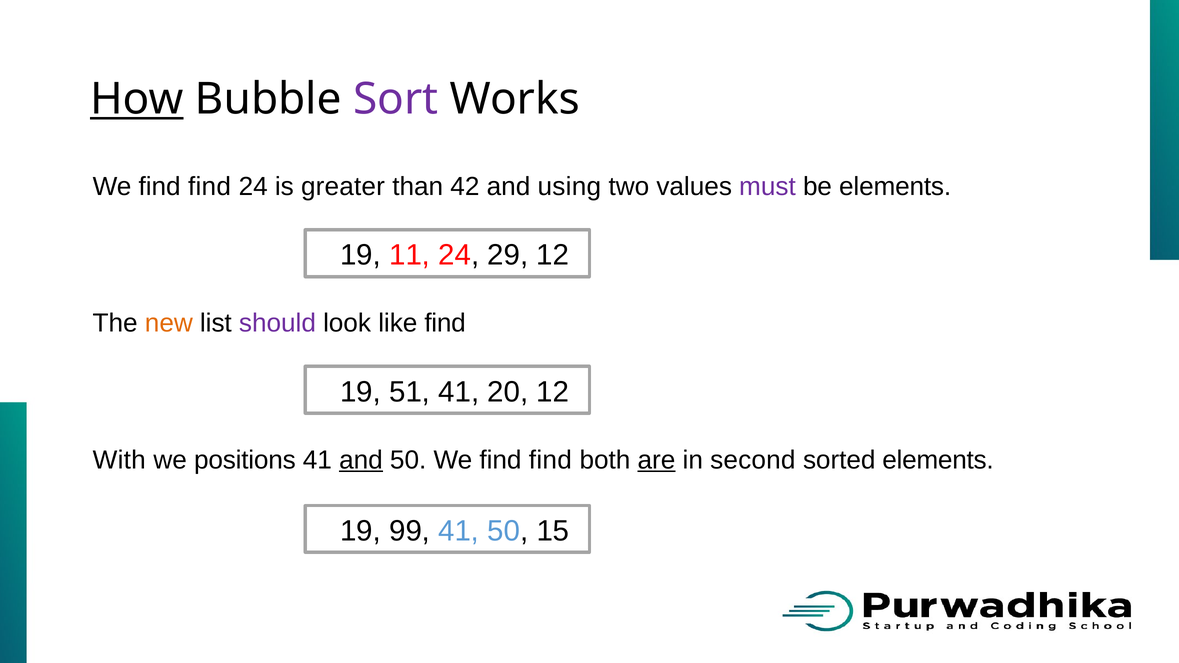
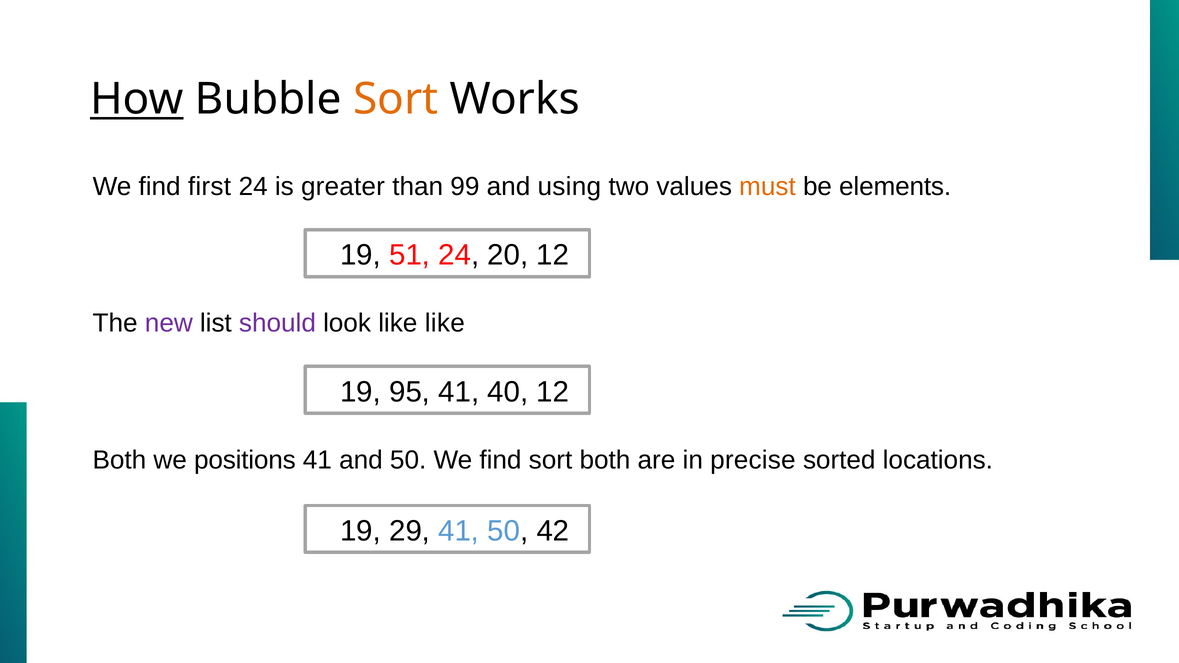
Sort colour: purple -> orange (396, 99)
find: find -> first (209, 187)
42: 42 -> 99 (465, 187)
must colour: purple -> orange (767, 187)
11: 11 -> 51 (410, 255)
29: 29 -> 20 (508, 255)
new colour: orange -> purple (169, 323)
like find: find -> like (445, 323)
51: 51 -> 95 (410, 392)
20: 20 -> 40 (508, 392)
With: With -> Both (119, 460)
and underline: present -> none (361, 460)
50 We find find: find -> sort (550, 460)
are underline: present -> none (656, 460)
second: second -> precise (753, 460)
sorted elements: elements -> locations (938, 460)
99: 99 -> 29 (410, 531)
15: 15 -> 42 (553, 531)
